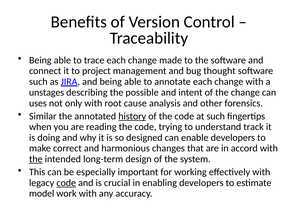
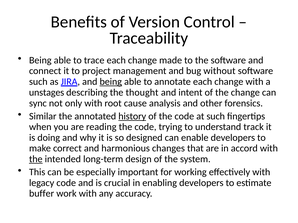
thought: thought -> without (219, 71)
being underline: none -> present (111, 82)
possible: possible -> thought (142, 93)
uses: uses -> sync (38, 103)
code underline: present -> none (66, 183)
model: model -> buffer (42, 194)
